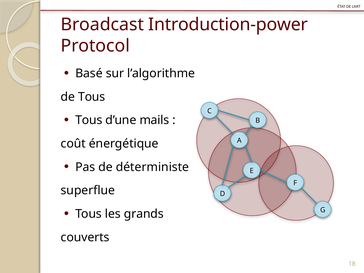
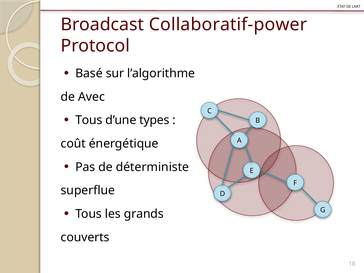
Introduction-power: Introduction-power -> Collaboratif-power (228, 25)
de Tous: Tous -> Avec (92, 97)
mails: mails -> types (154, 120)
